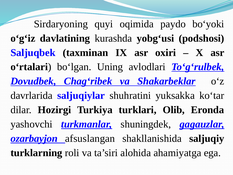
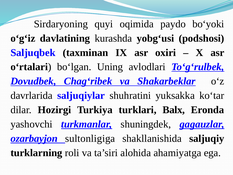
Olib: Olib -> Balx (174, 110)
afsuslangan: afsuslangan -> sultonligiga (90, 138)
